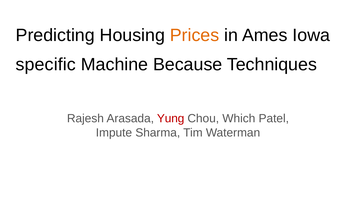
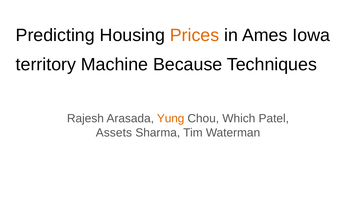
specific: specific -> territory (46, 65)
Yung colour: red -> orange (171, 119)
Impute: Impute -> Assets (114, 133)
